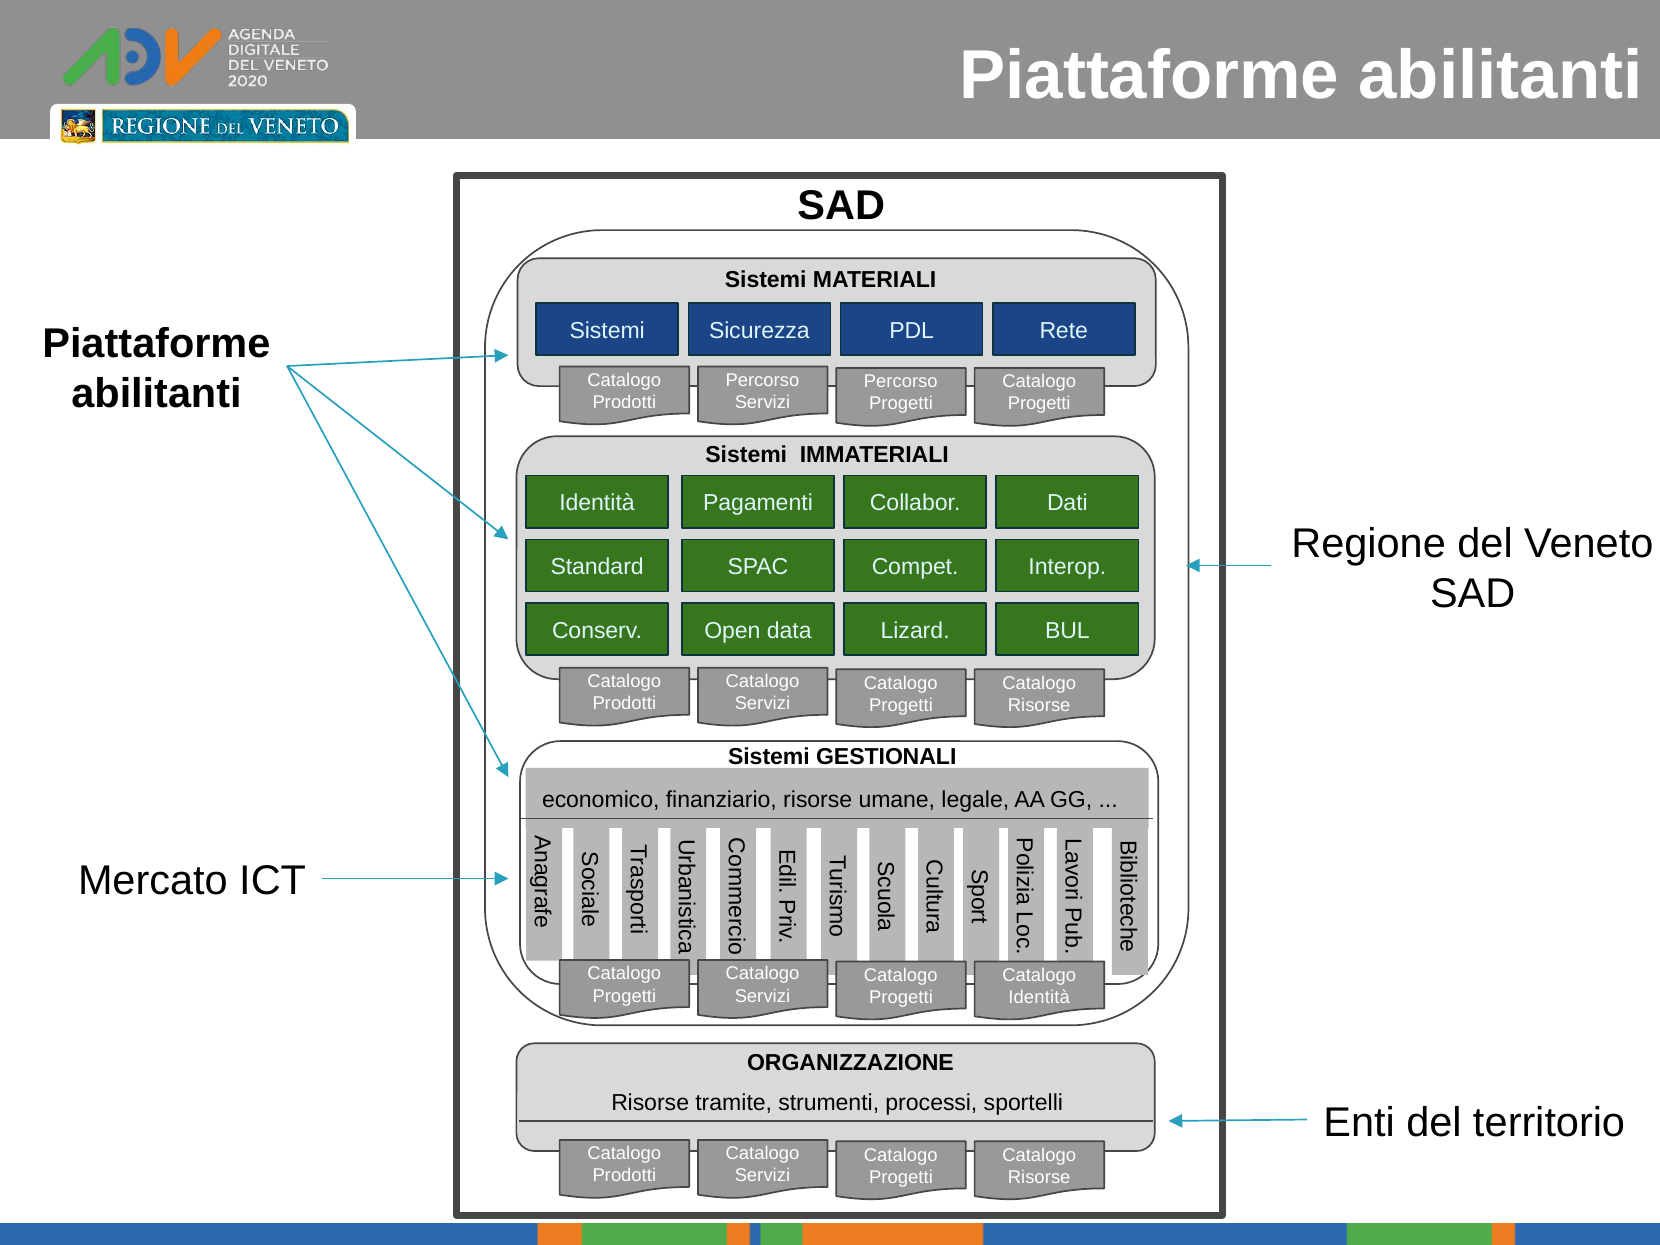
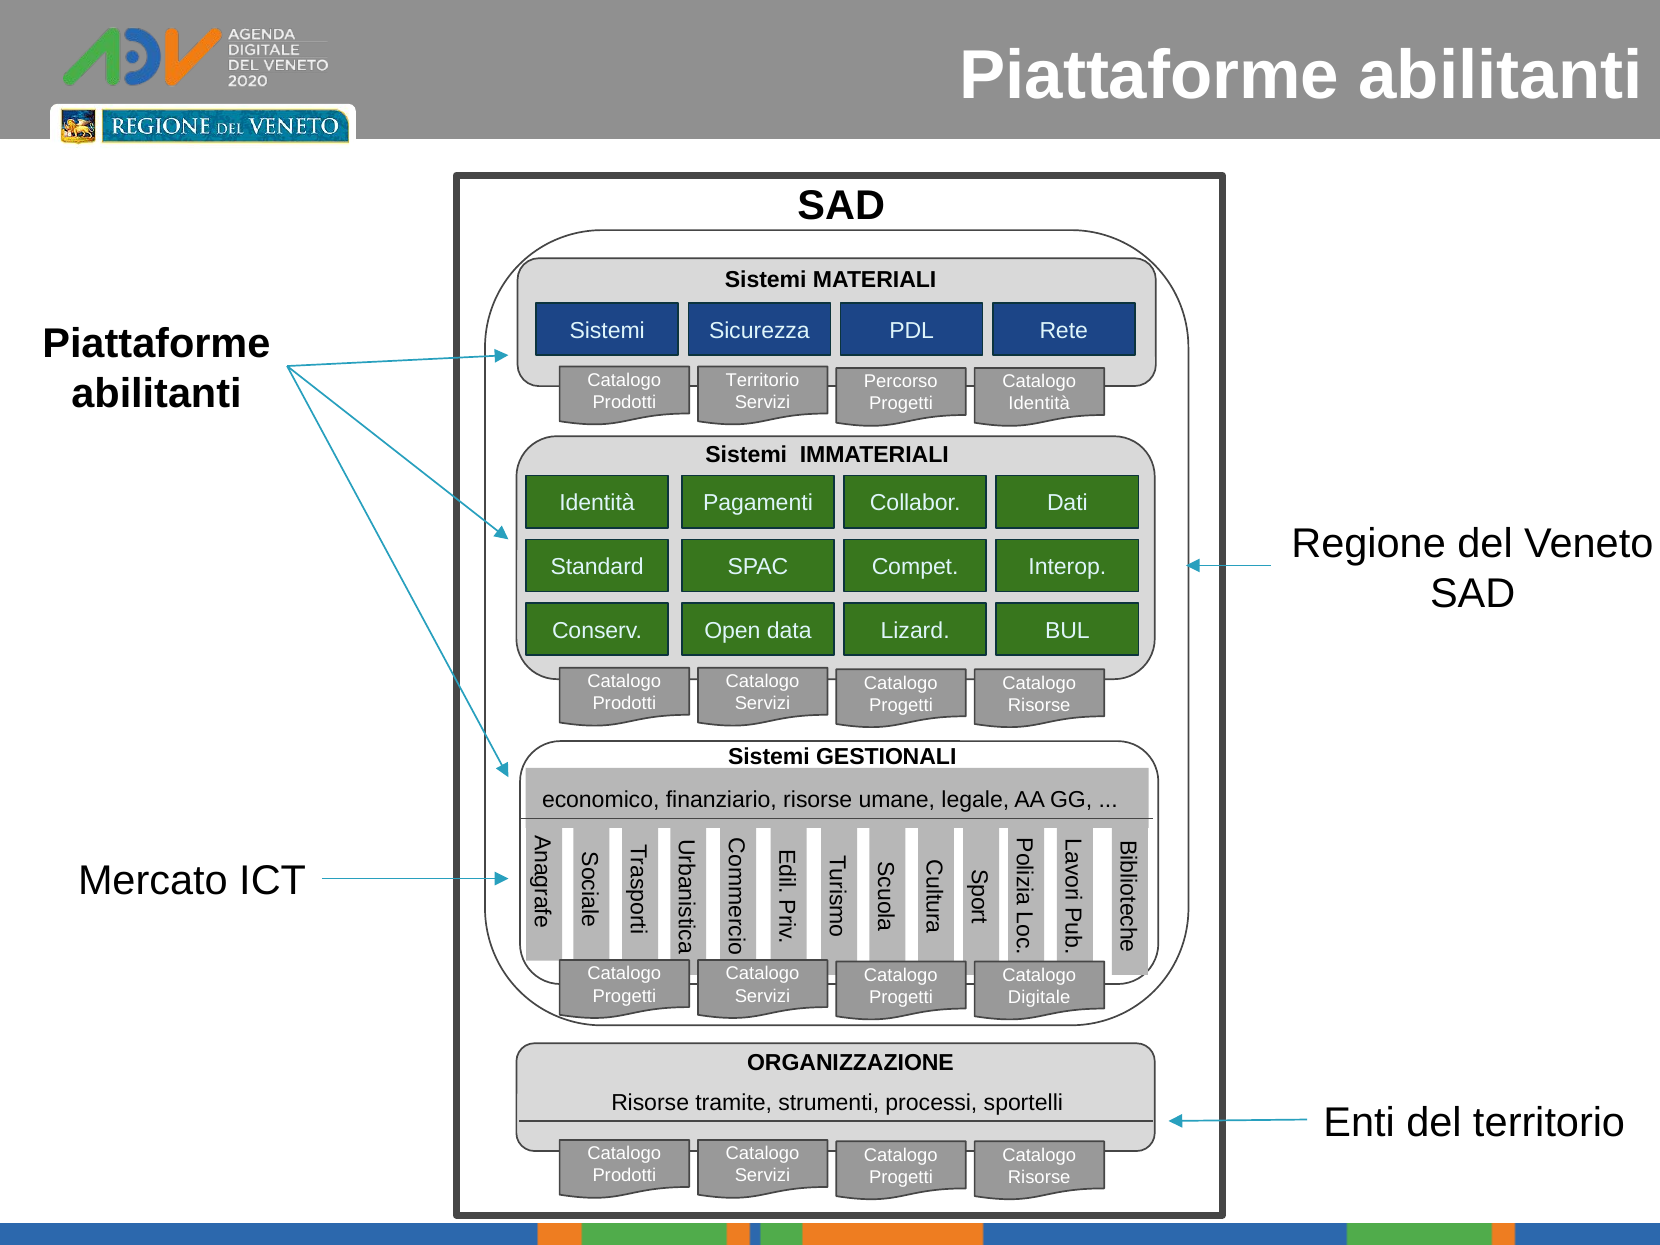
Percorso: Percorso -> Territorio (762, 380)
Progetti: Progetti -> Identità (1039, 404)
Identità: Identità -> Digitale (1039, 997)
